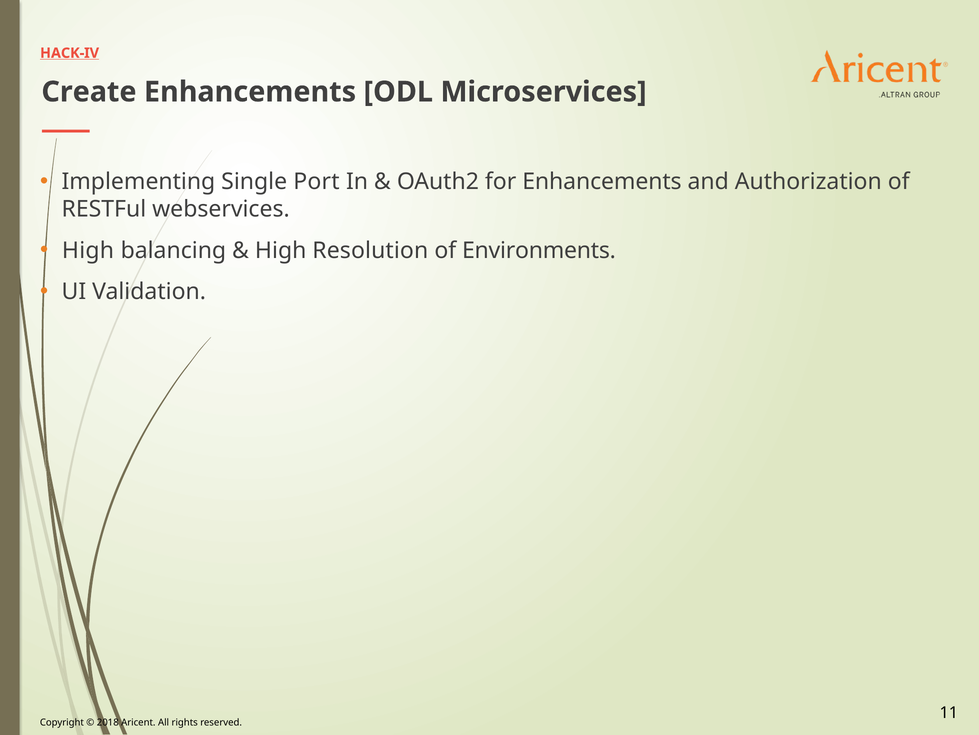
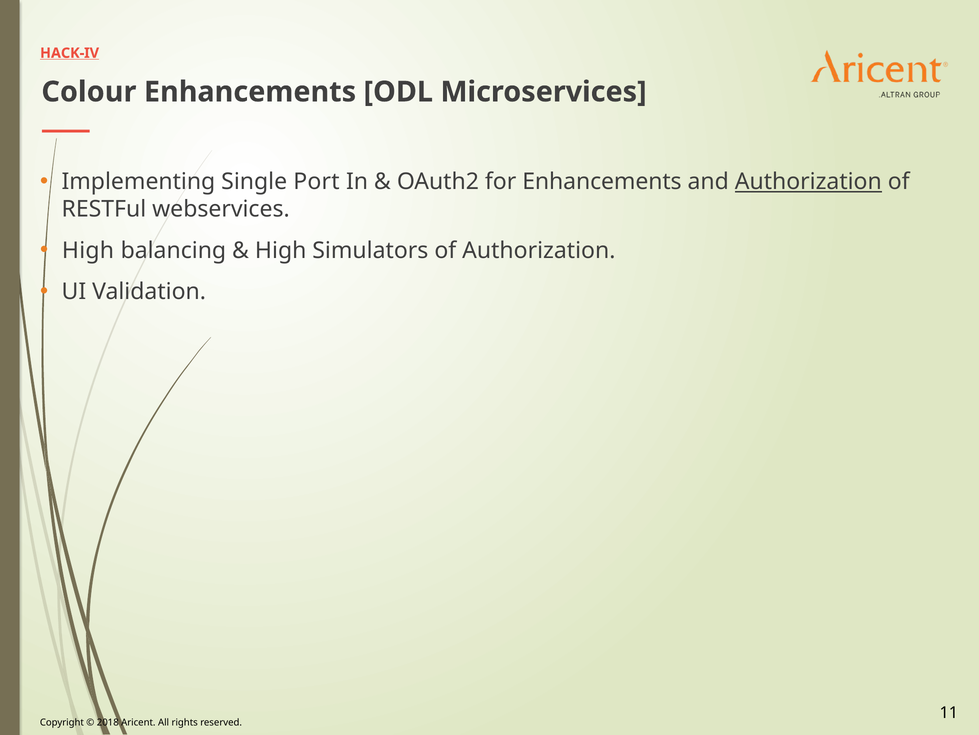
Create: Create -> Colour (89, 92)
Authorization underline: none -> present (808, 182)
Resolution: Resolution -> Simulators (370, 250)
of Environments: Environments -> Authorization (539, 250)
